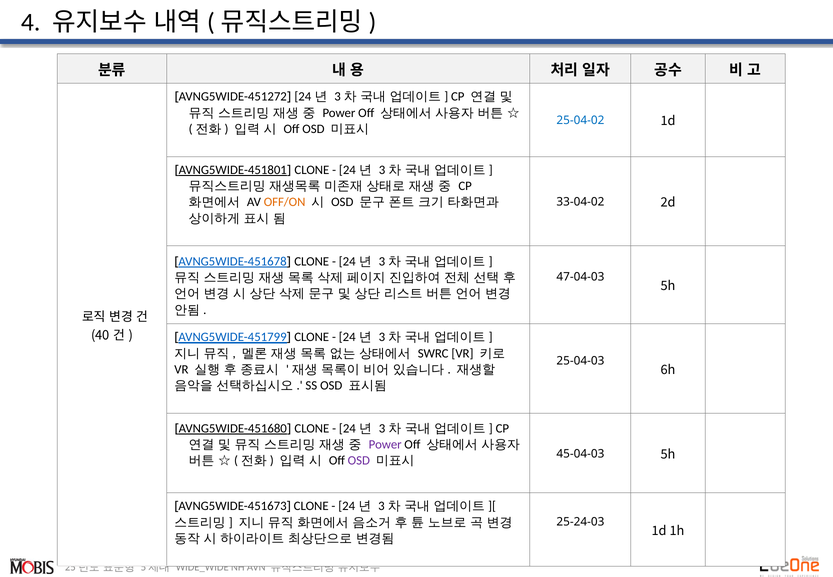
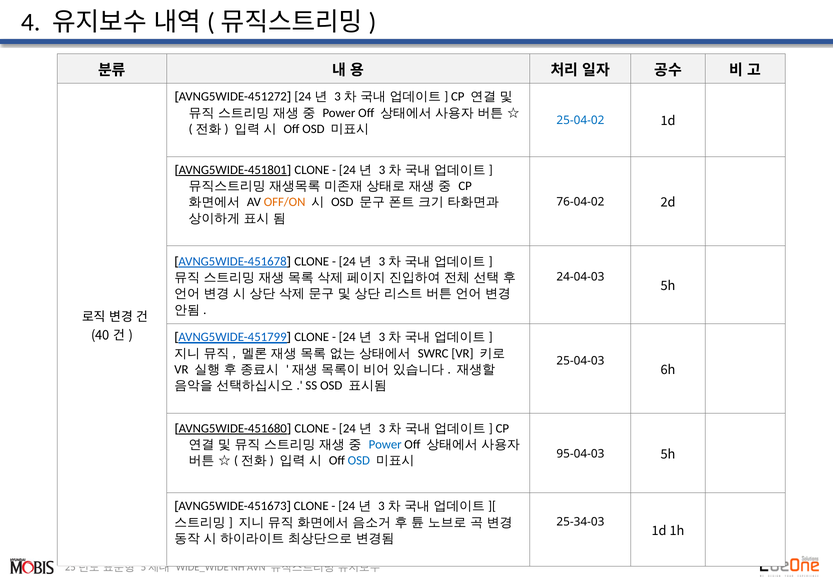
33-04-02: 33-04-02 -> 76-04-02 (580, 202)
47-04-03: 47-04-03 -> 24-04-03 (580, 277)
Power colour: purple -> blue (385, 444)
OSD colour: purple -> blue (359, 460)
45-04-03: 45-04-03 -> 95-04-03 (580, 454)
25-24-03: 25-24-03 -> 25-34-03 (580, 521)
